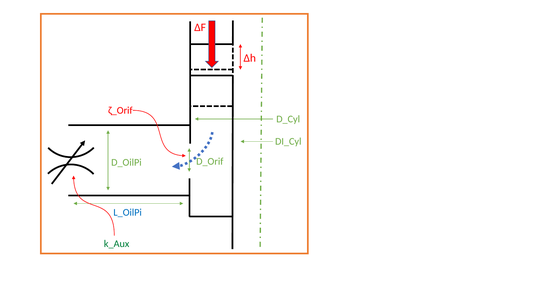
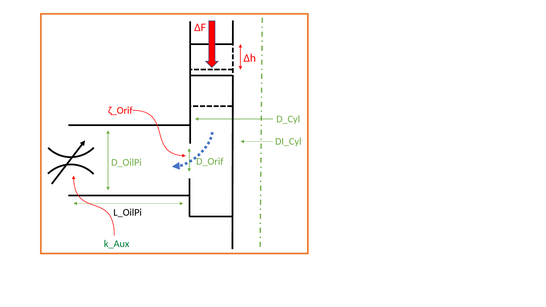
L_OilPi colour: blue -> black (128, 213)
